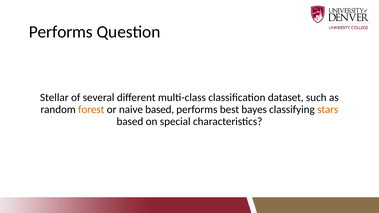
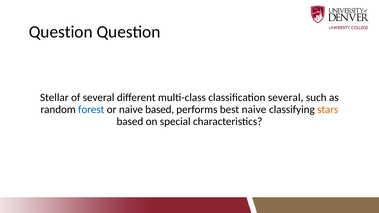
Performs: Performs -> Question (61, 32)
classification dataset: dataset -> several (286, 98)
forest colour: orange -> blue (91, 110)
best bayes: bayes -> naive (254, 110)
